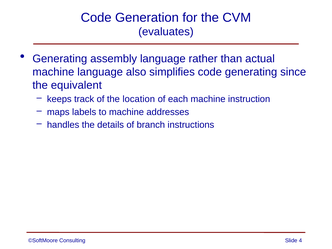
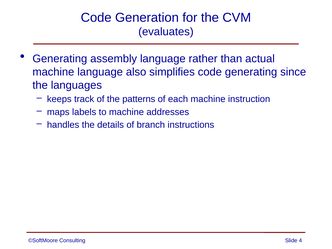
equivalent: equivalent -> languages (76, 85)
location: location -> patterns (139, 99)
